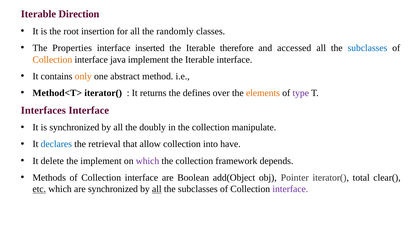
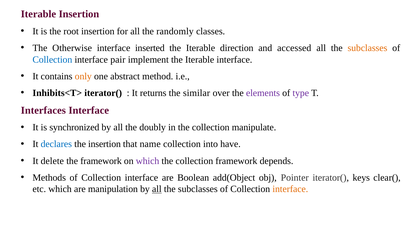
Iterable Direction: Direction -> Insertion (79, 14)
Properties: Properties -> Otherwise (72, 48)
therefore: therefore -> direction (237, 48)
subclasses colour: blue -> orange (367, 48)
Collection colour: orange -> blue (52, 59)
java: java -> pair (118, 59)
Method<T>: Method<T> -> Inhibits<T> (57, 93)
defines: defines -> similar (197, 93)
elements colour: orange -> purple (263, 93)
the retrieval: retrieval -> insertion (104, 144)
allow: allow -> name (150, 144)
the implement: implement -> framework (101, 161)
total: total -> keys (361, 177)
etc underline: present -> none (39, 189)
are synchronized: synchronized -> manipulation (113, 189)
interface colour: purple -> orange (290, 189)
